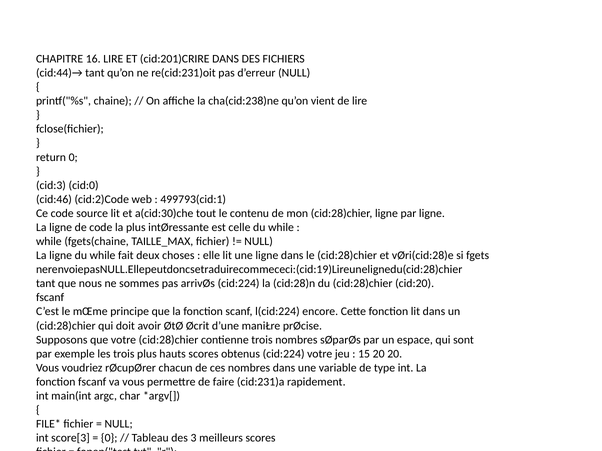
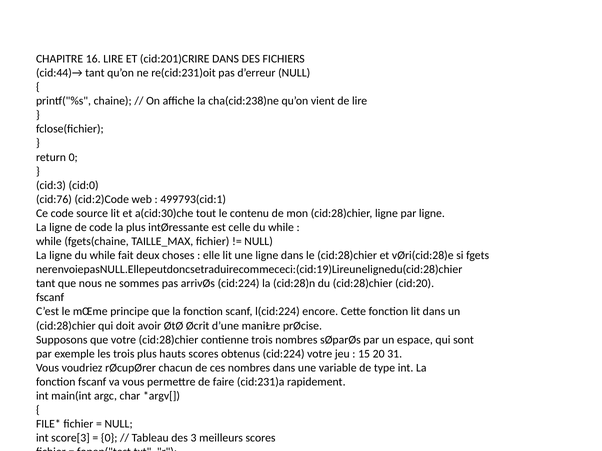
cid:46: cid:46 -> cid:76 (54, 200)
20 20: 20 -> 31 (395, 354)
